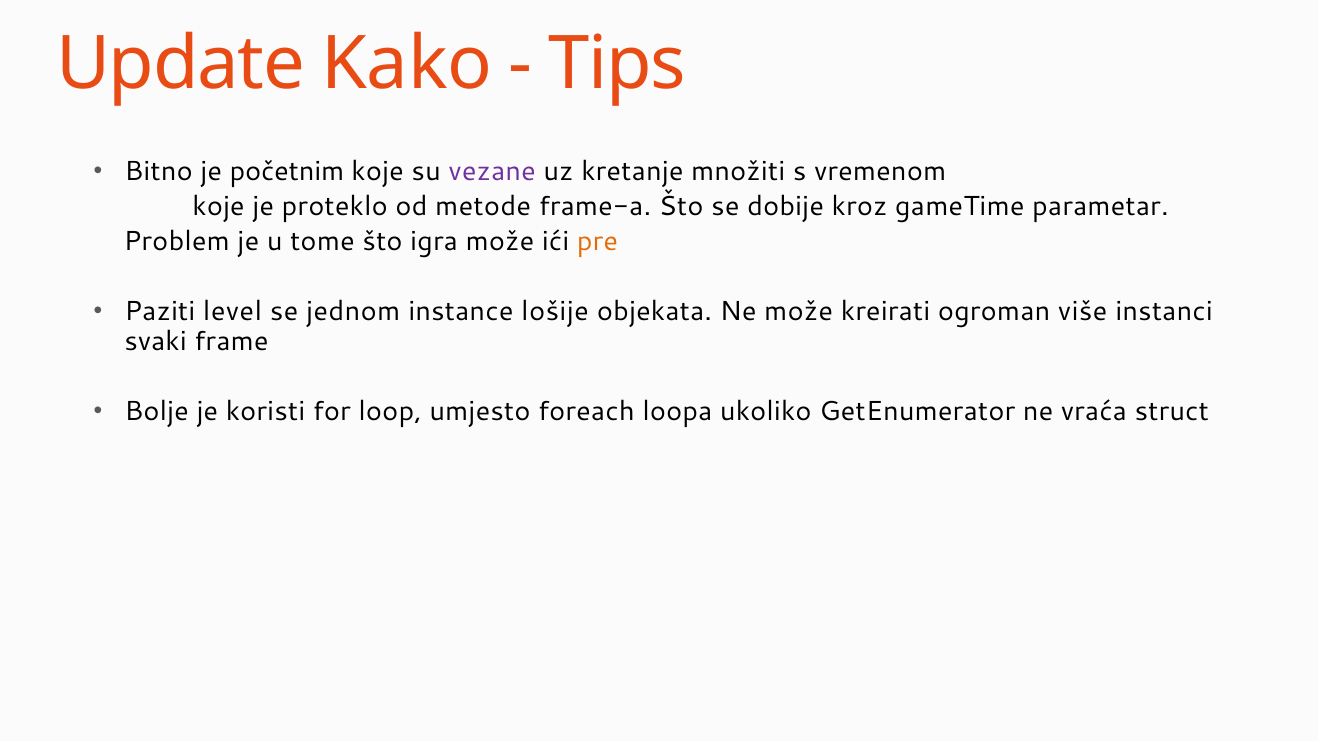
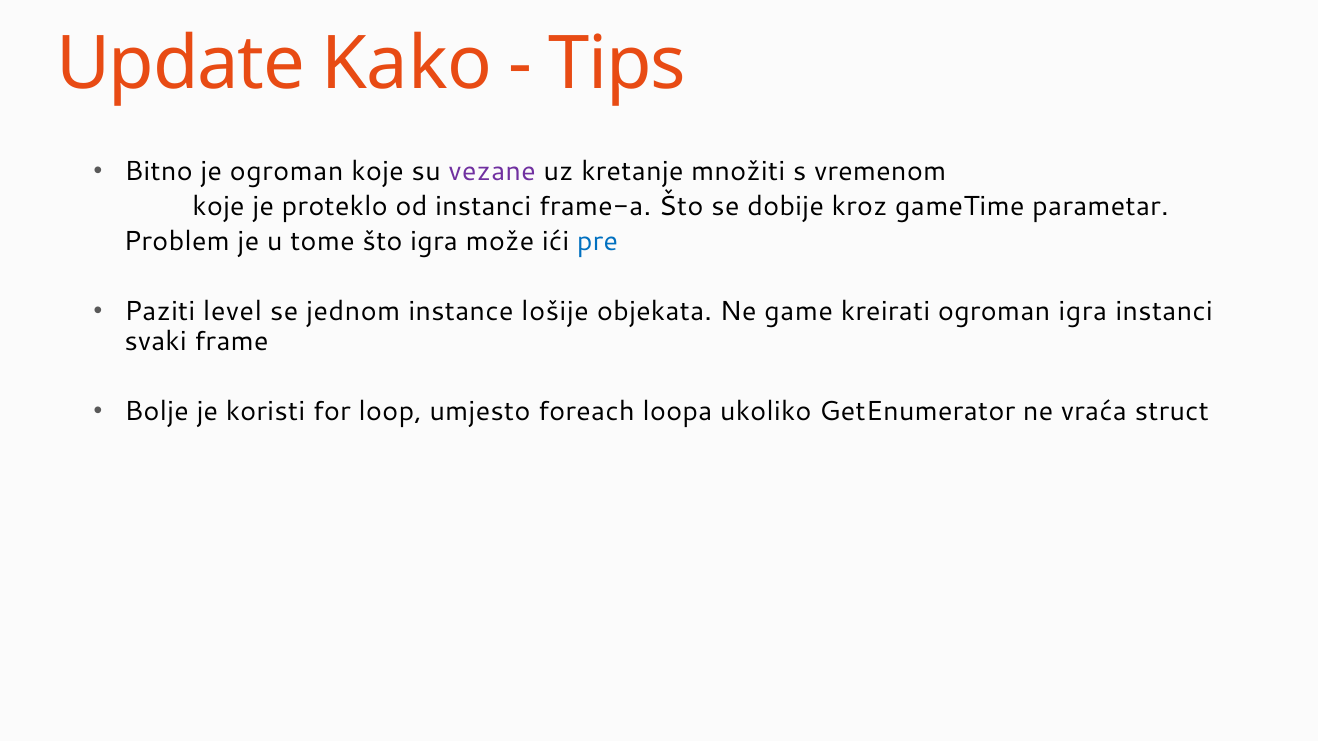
je početnim: početnim -> ogroman (287, 171)
od metode: metode -> instanci (483, 206)
pre colour: orange -> blue (598, 242)
Ne može: može -> game (799, 312)
ogroman više: više -> igra (1083, 312)
